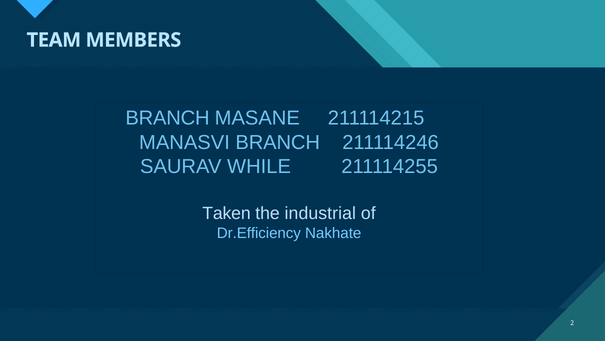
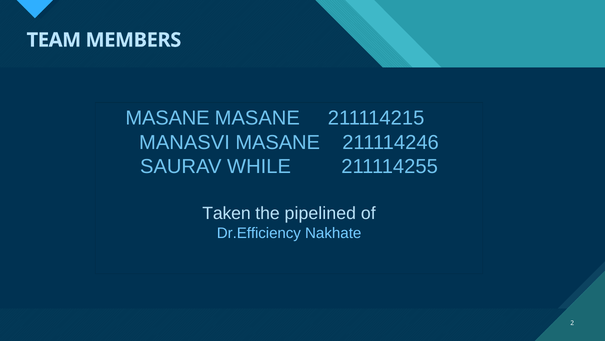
BRANCH: BRANCH -> MASANE (168, 118)
MANASVI BRANCH: BRANCH -> MASANE (278, 142)
industrial: industrial -> pipelined (320, 213)
